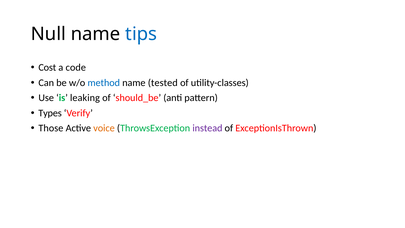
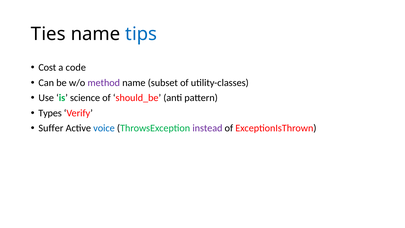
Null: Null -> Ties (48, 34)
method colour: blue -> purple (104, 83)
tested: tested -> subset (163, 83)
leaking: leaking -> science (85, 98)
Those: Those -> Suffer (51, 128)
voice colour: orange -> blue (104, 128)
